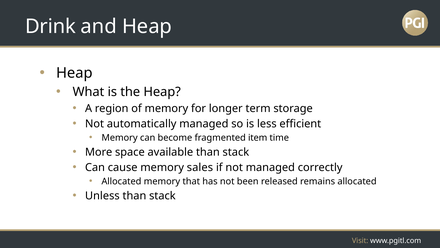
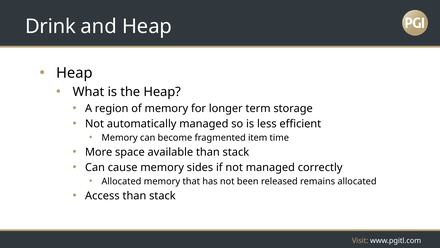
sales: sales -> sides (200, 167)
Unless: Unless -> Access (102, 195)
